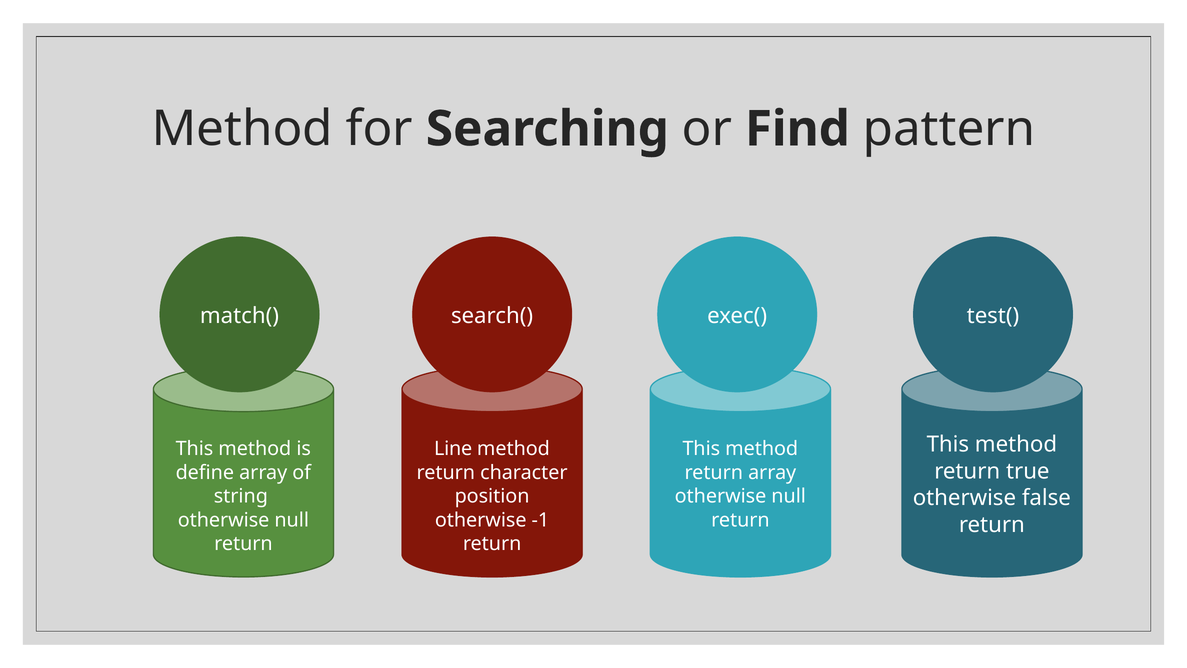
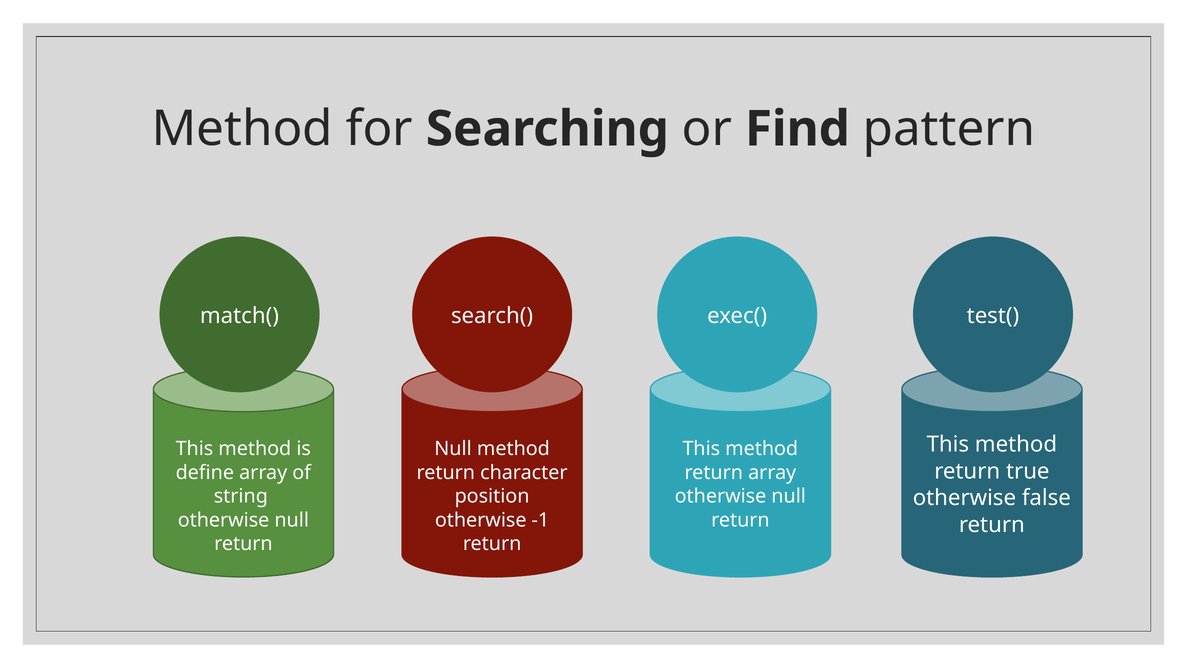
Line: Line -> Null (453, 449)
